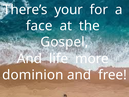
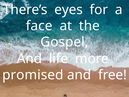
your: your -> eyes (69, 10)
dominion: dominion -> promised (33, 75)
